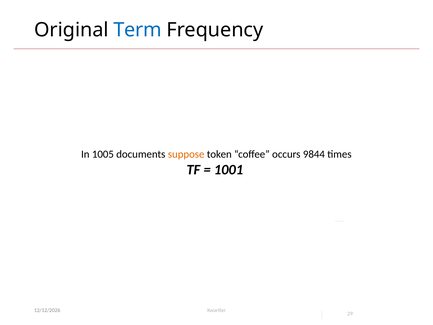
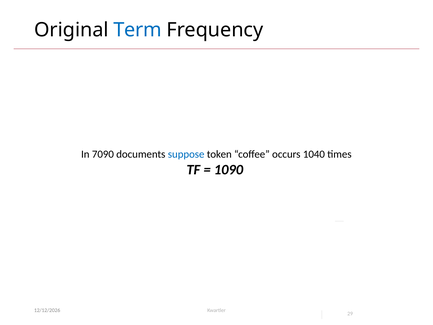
1005: 1005 -> 7090 (103, 154)
suppose colour: orange -> blue (186, 154)
9844: 9844 -> 1040 (314, 154)
1001: 1001 -> 1090 (229, 170)
